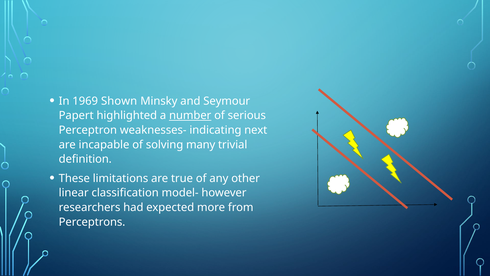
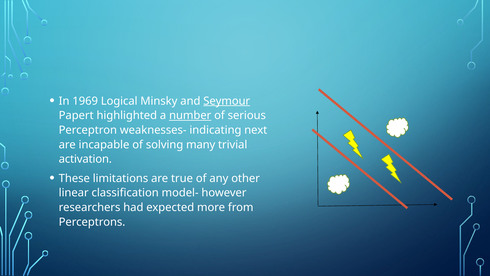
Shown: Shown -> Logical (119, 101)
Seymour underline: none -> present (227, 101)
definition: definition -> activation (85, 159)
